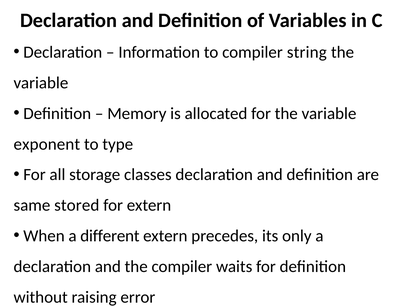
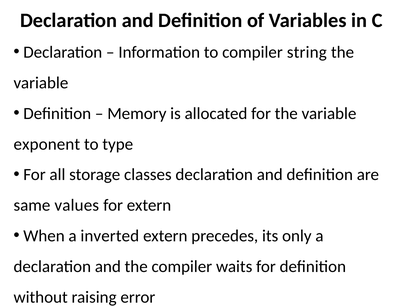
stored: stored -> values (77, 205)
different: different -> inverted (110, 236)
